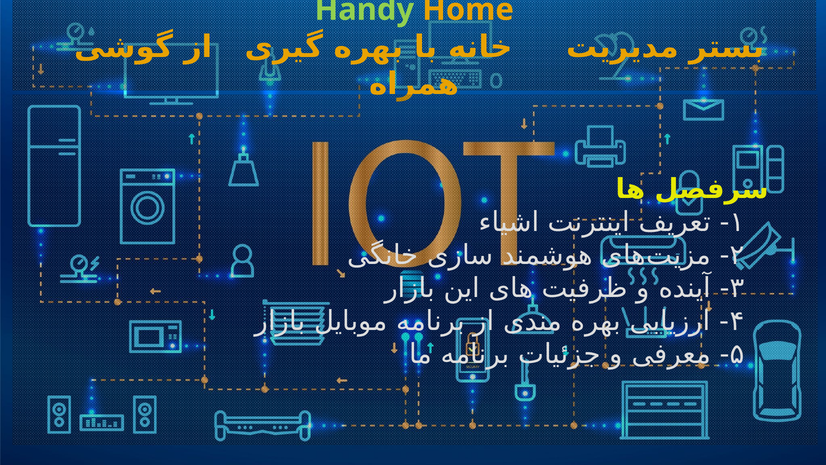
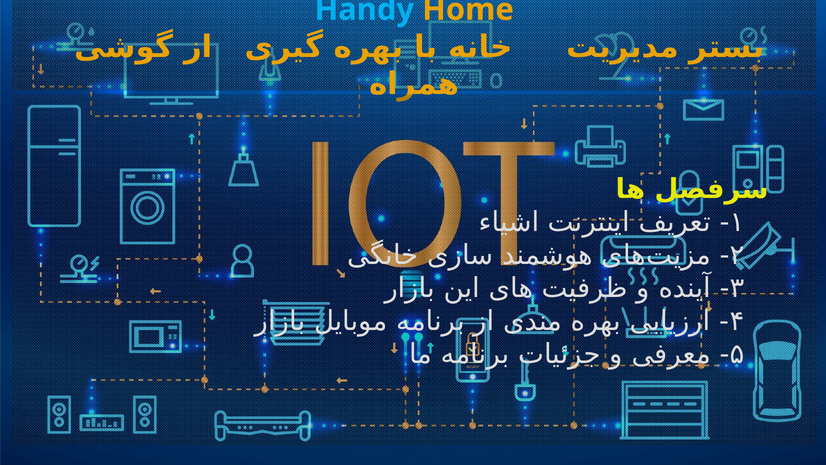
Handy colour: light green -> light blue (364, 10)
